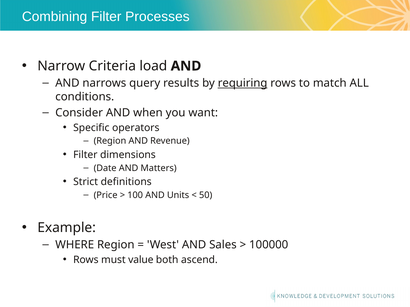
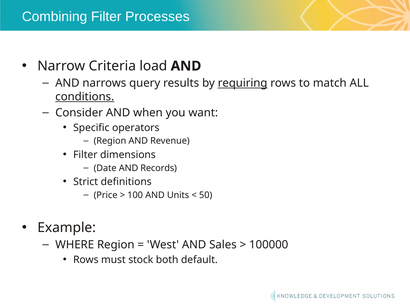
conditions underline: none -> present (85, 97)
Matters: Matters -> Records (159, 168)
value: value -> stock (141, 260)
ascend: ascend -> default (199, 260)
